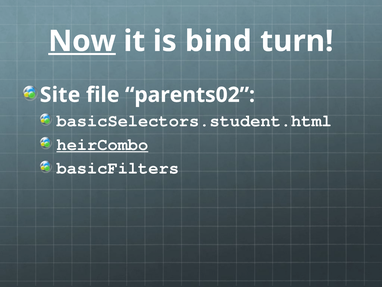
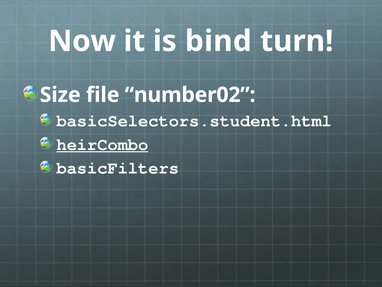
Now underline: present -> none (82, 41)
Site: Site -> Size (60, 95)
parents02: parents02 -> number02 (190, 95)
